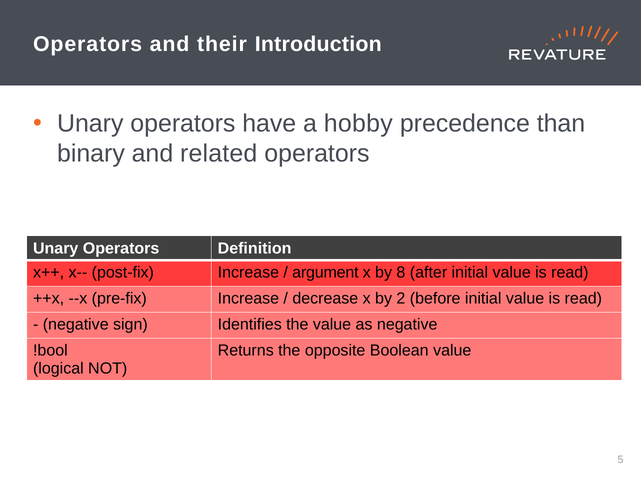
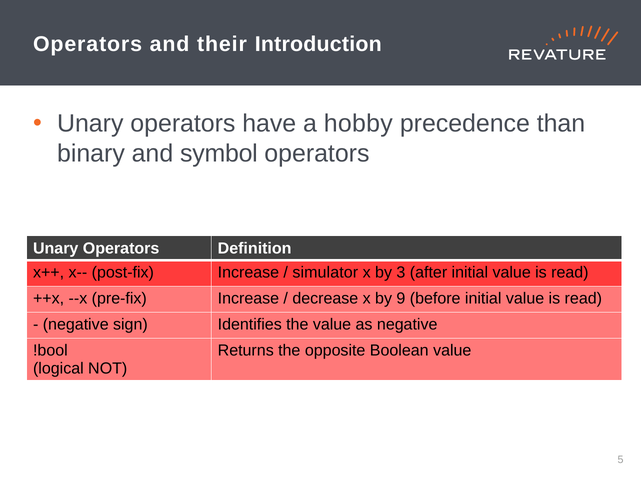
related: related -> symbol (219, 154)
argument: argument -> simulator (325, 273)
8: 8 -> 3 (401, 273)
2: 2 -> 9 (401, 299)
